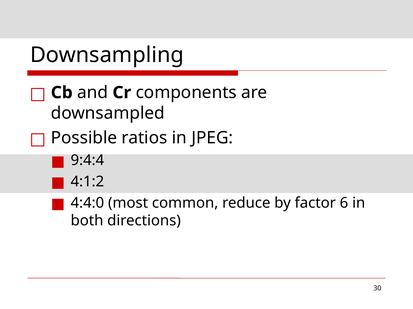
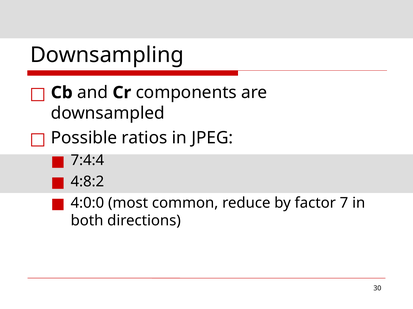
9:4:4: 9:4:4 -> 7:4:4 (87, 161)
4:1:2: 4:1:2 -> 4:8:2 (87, 182)
4:4:0: 4:4:0 -> 4:0:0 (87, 203)
6: 6 -> 7 (344, 203)
